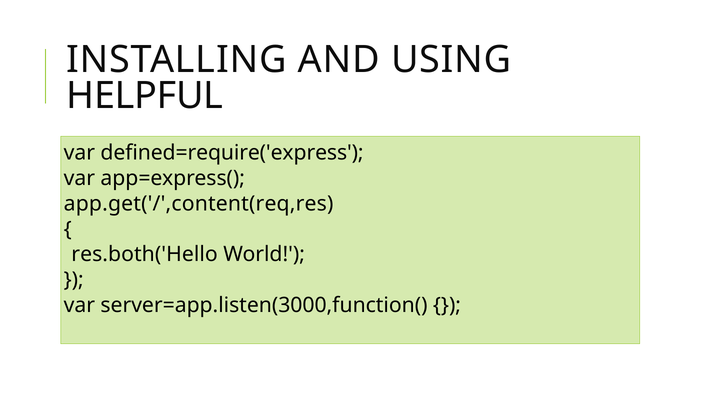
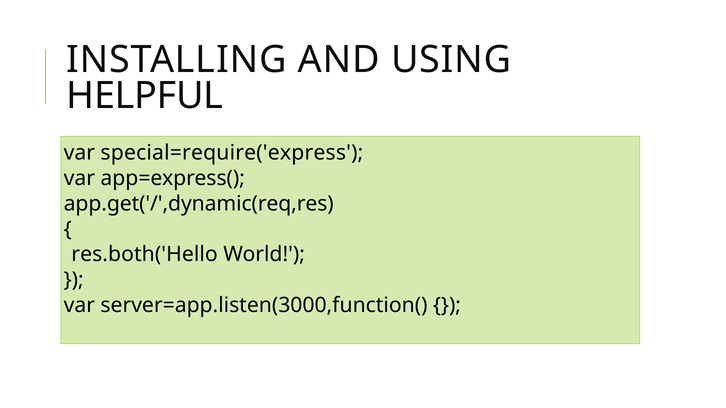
defined=require('express: defined=require('express -> special=require('express (232, 153)
app.get('/',content(req,res: app.get('/',content(req,res -> app.get('/',dynamic(req,res (199, 204)
